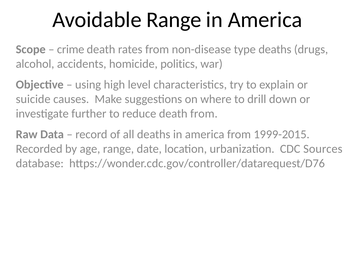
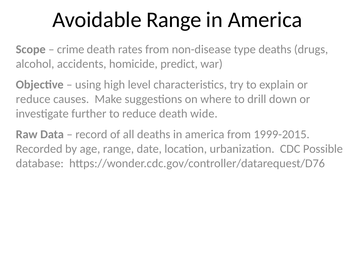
politics: politics -> predict (179, 64)
suicide: suicide -> reduce (33, 99)
death from: from -> wide (204, 114)
Sources: Sources -> Possible (323, 149)
